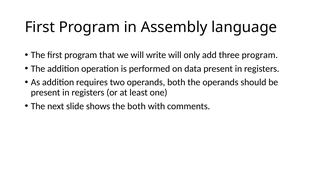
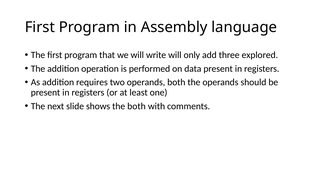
three program: program -> explored (260, 55)
